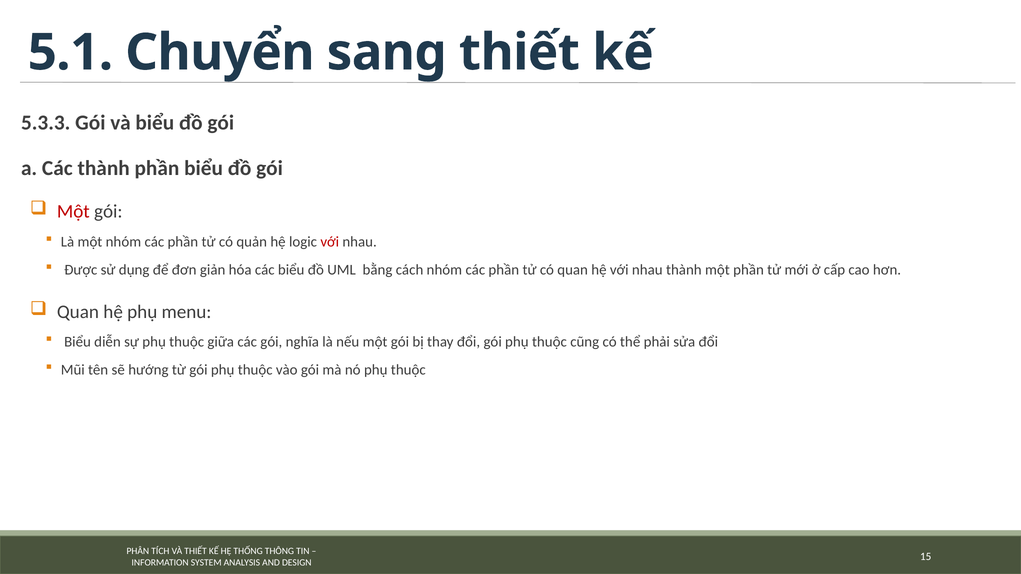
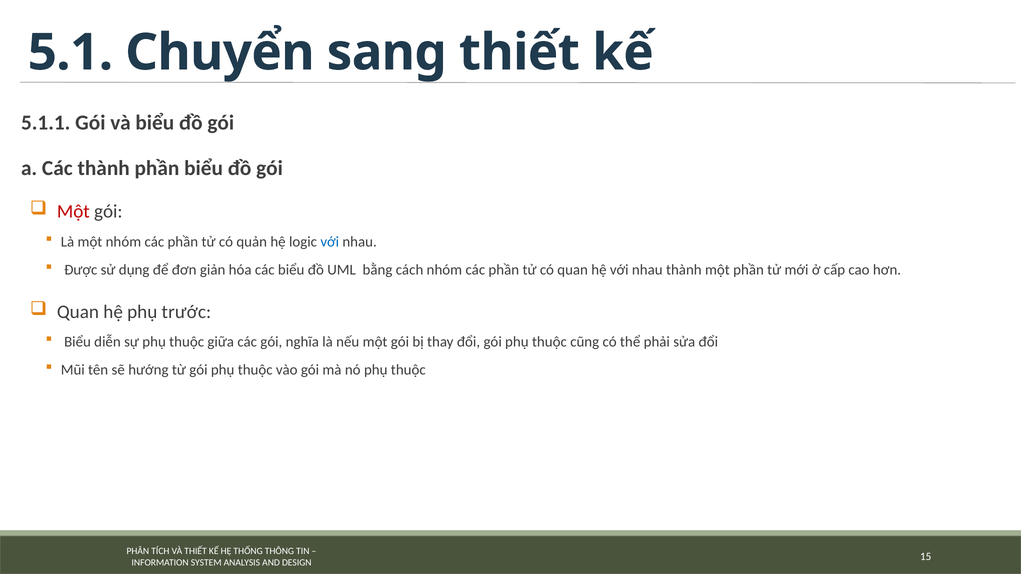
5.3.3: 5.3.3 -> 5.1.1 (46, 123)
với colour: red -> blue (330, 242)
menu: menu -> trước (186, 312)
